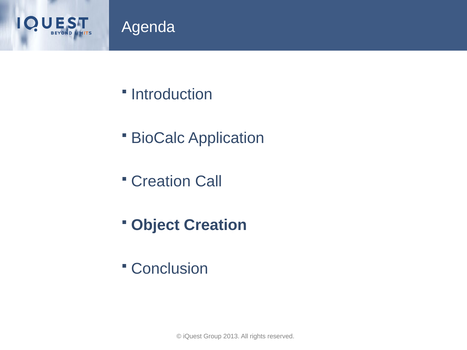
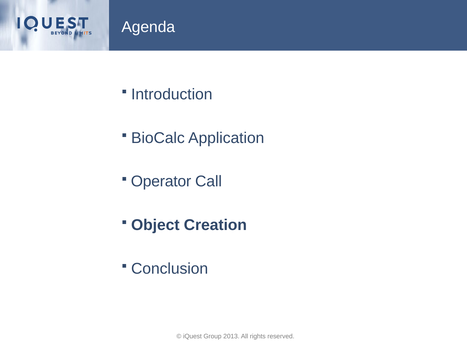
Creation: Creation -> Operator (161, 182)
